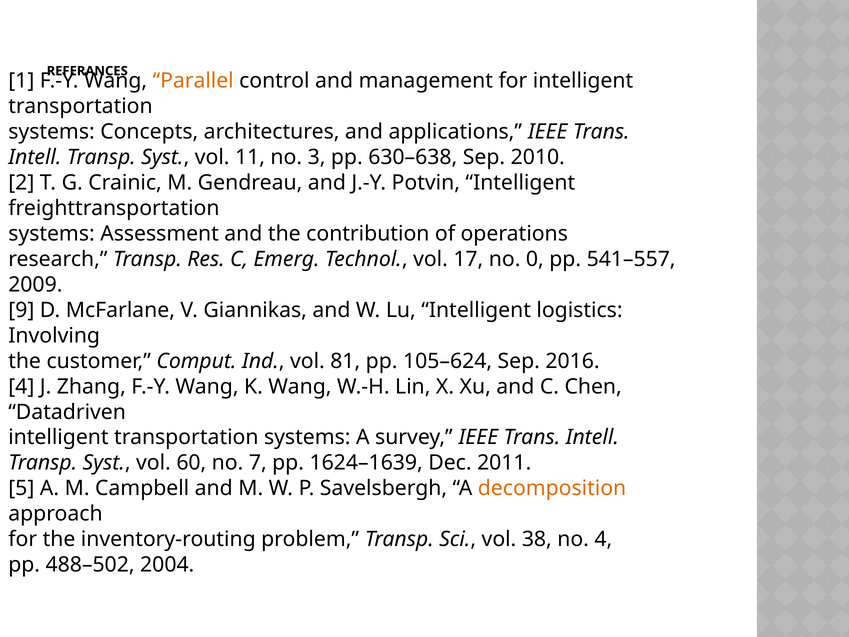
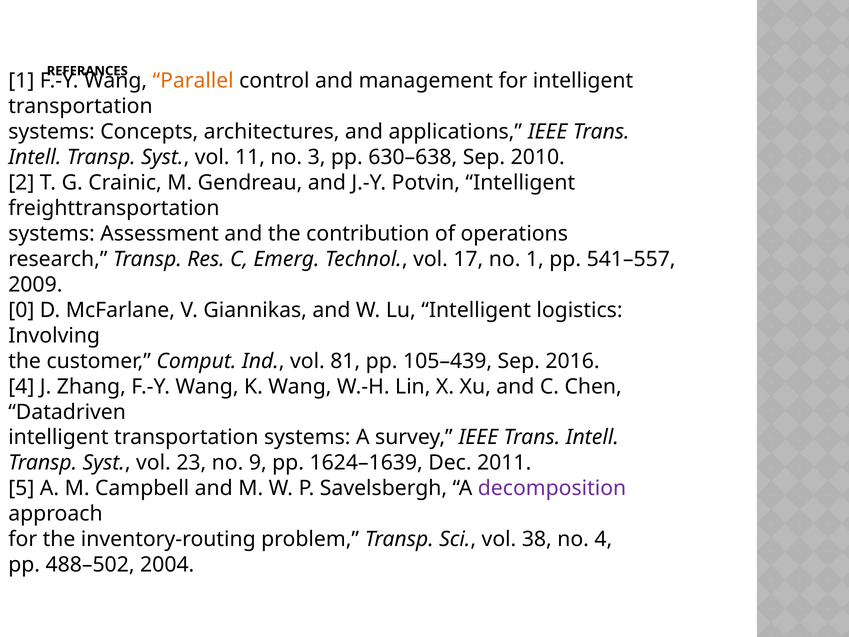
no 0: 0 -> 1 (535, 259)
9: 9 -> 0 (21, 310)
105–624: 105–624 -> 105–439 (448, 361)
60: 60 -> 23 (191, 463)
7: 7 -> 9 (258, 463)
decomposition colour: orange -> purple (552, 488)
